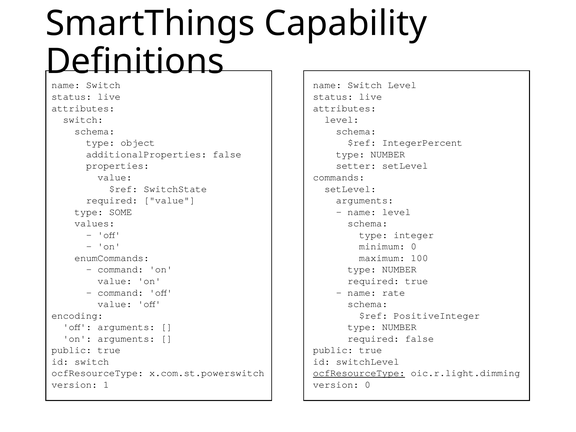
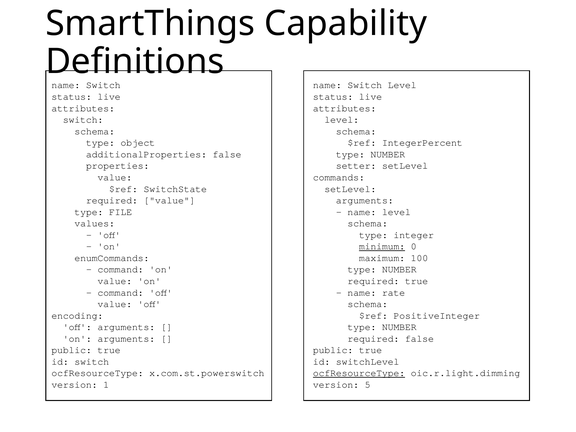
SOME: SOME -> FILE (121, 212)
minimum underline: none -> present (382, 246)
version 0: 0 -> 5 (368, 385)
